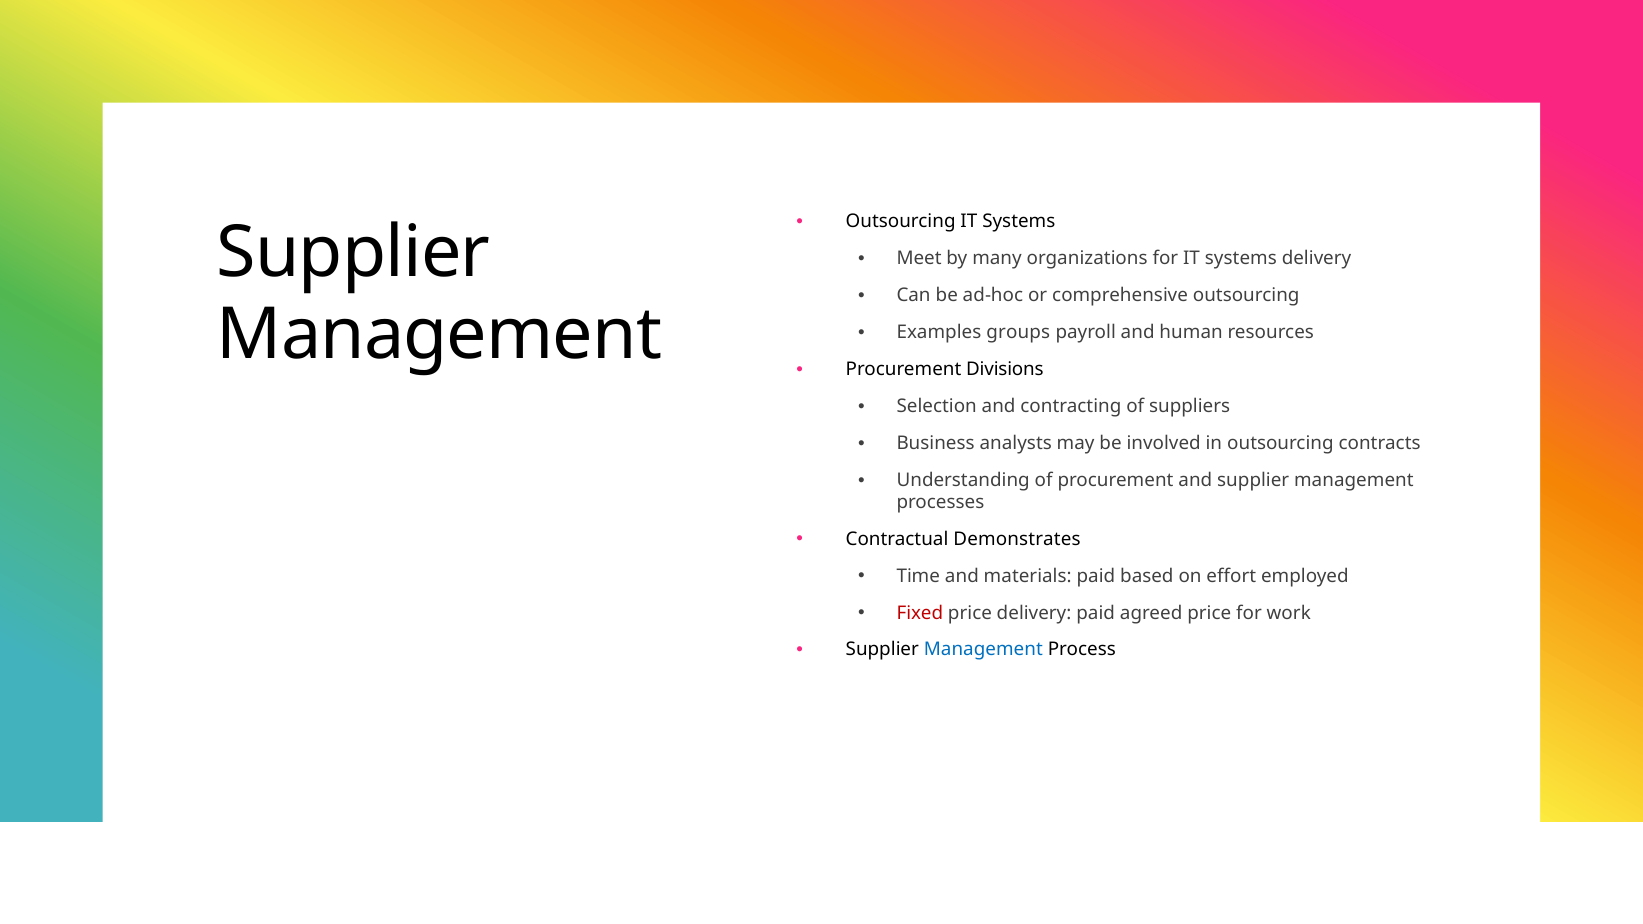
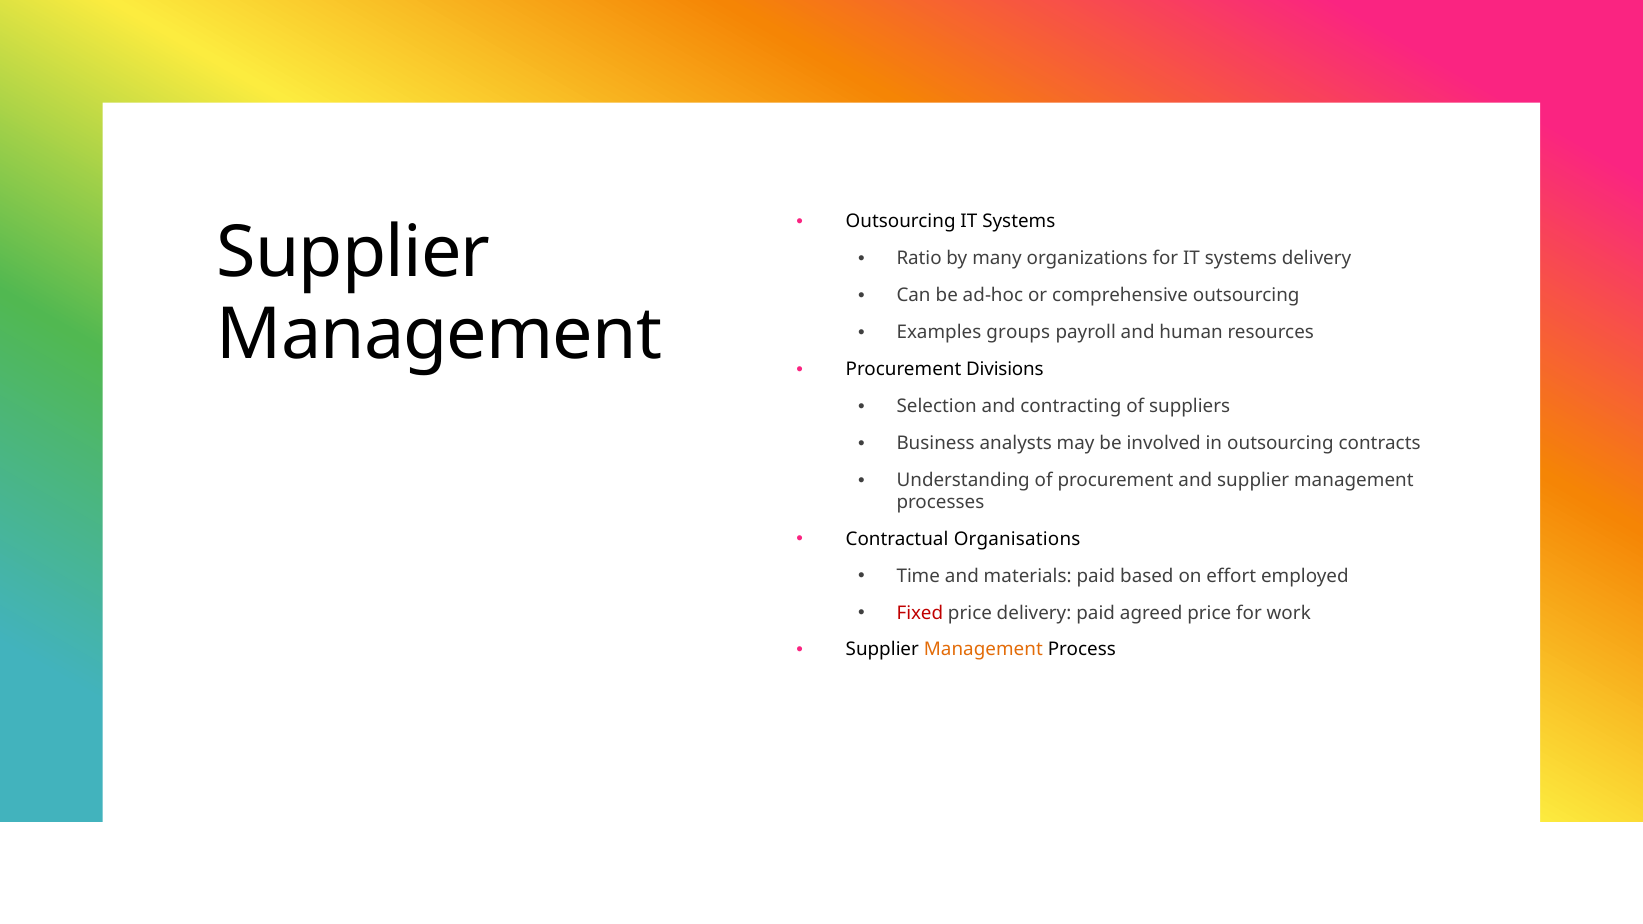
Meet: Meet -> Ratio (919, 259)
Demonstrates: Demonstrates -> Organisations (1017, 539)
Management colour: blue -> orange (983, 650)
